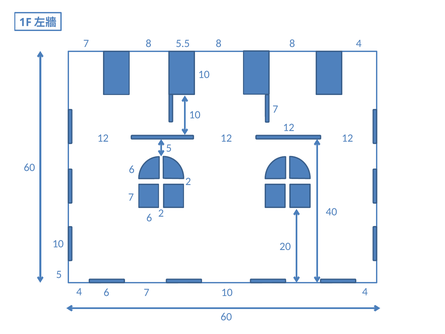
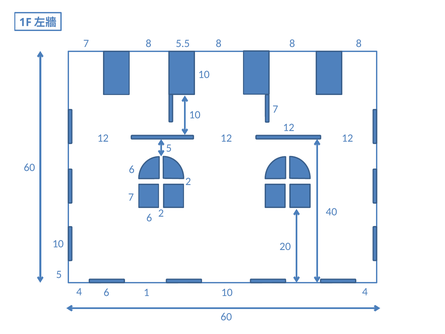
5.5 8 4: 4 -> 8 (359, 43)
6 7: 7 -> 1 (147, 292)
